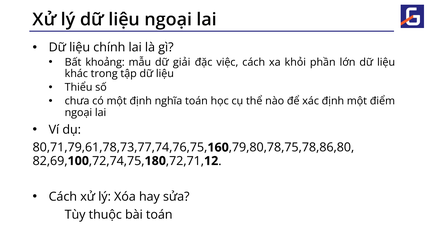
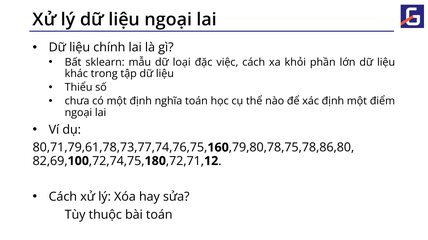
khoảng: khoảng -> sklearn (105, 62)
giải: giải -> loại (182, 62)
